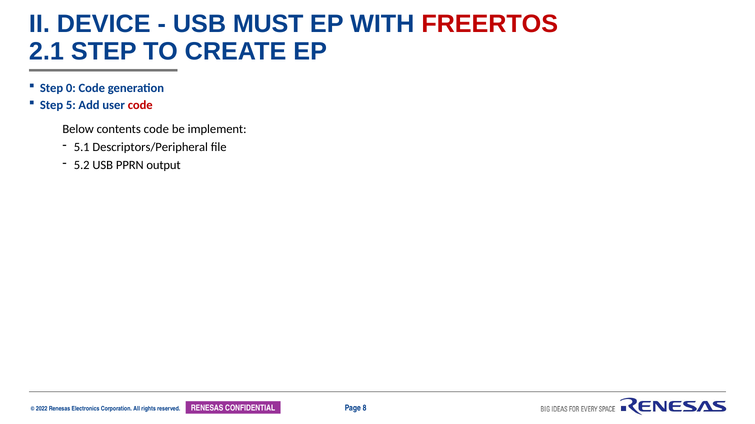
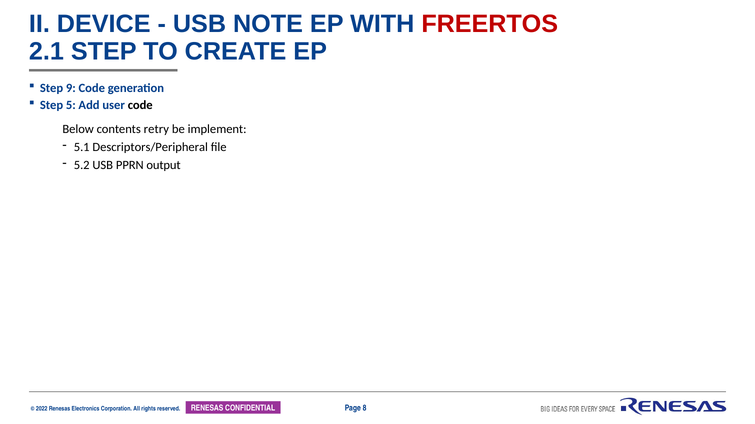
MUST: MUST -> NOTE (268, 24)
0: 0 -> 9 (71, 88)
code colour: red -> black (140, 105)
contents code: code -> retry (156, 129)
